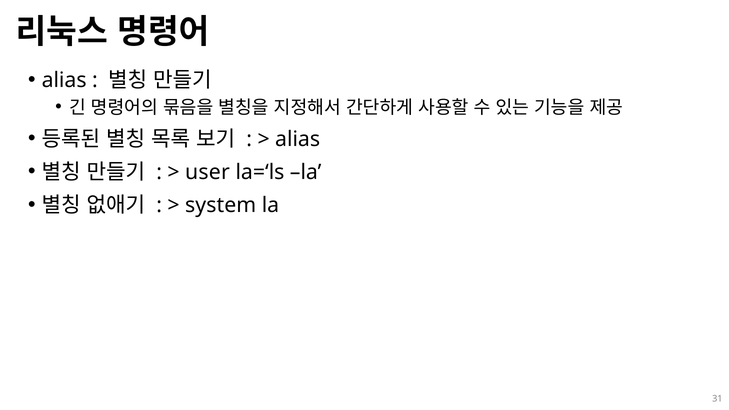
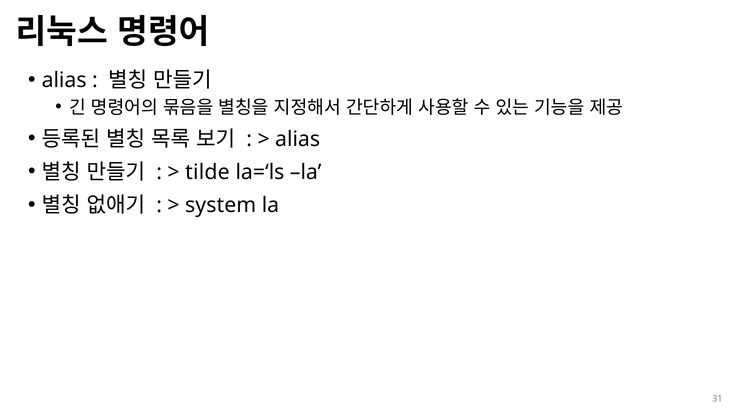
user: user -> tilde (207, 172)
